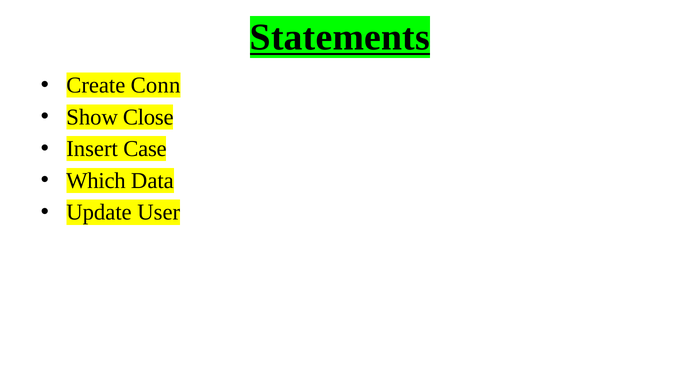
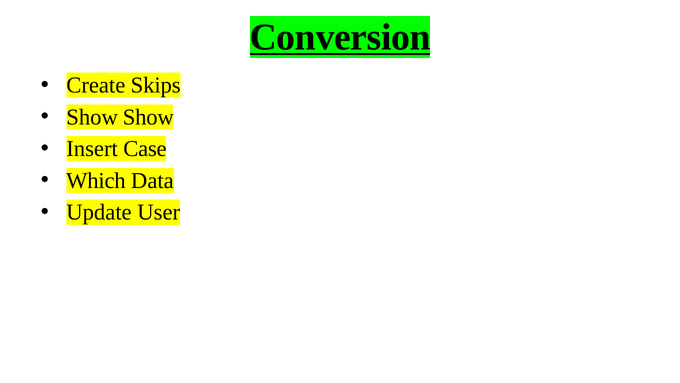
Statements: Statements -> Conversion (340, 37)
Conn: Conn -> Skips (156, 85)
Show Close: Close -> Show (148, 117)
